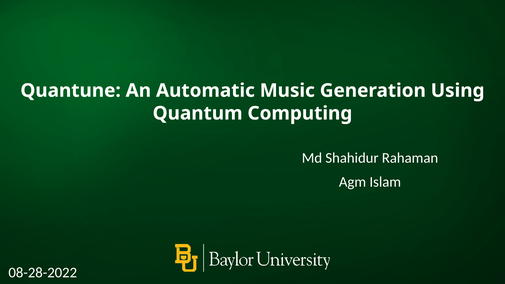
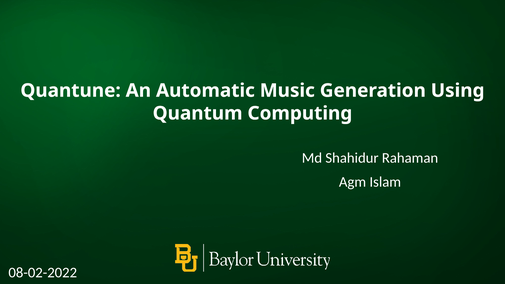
08-28-2022: 08-28-2022 -> 08-02-2022 (43, 273)
